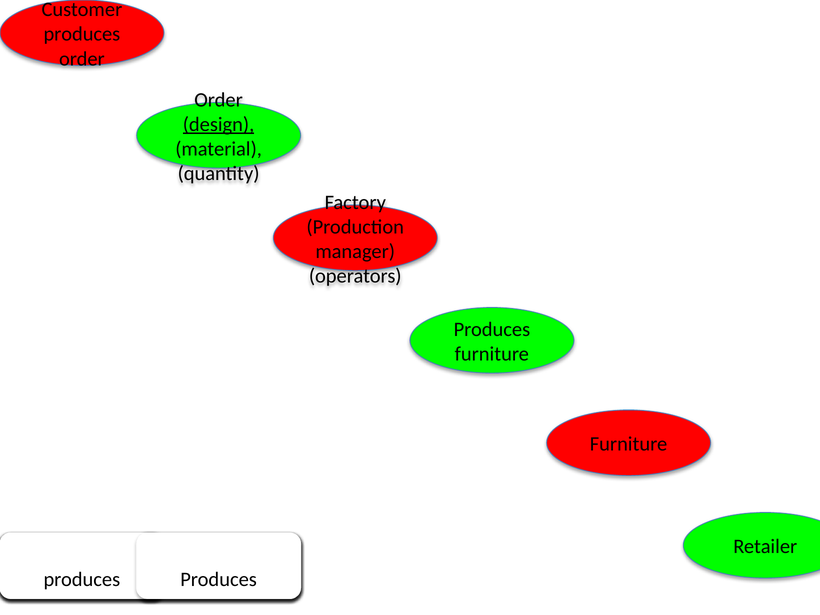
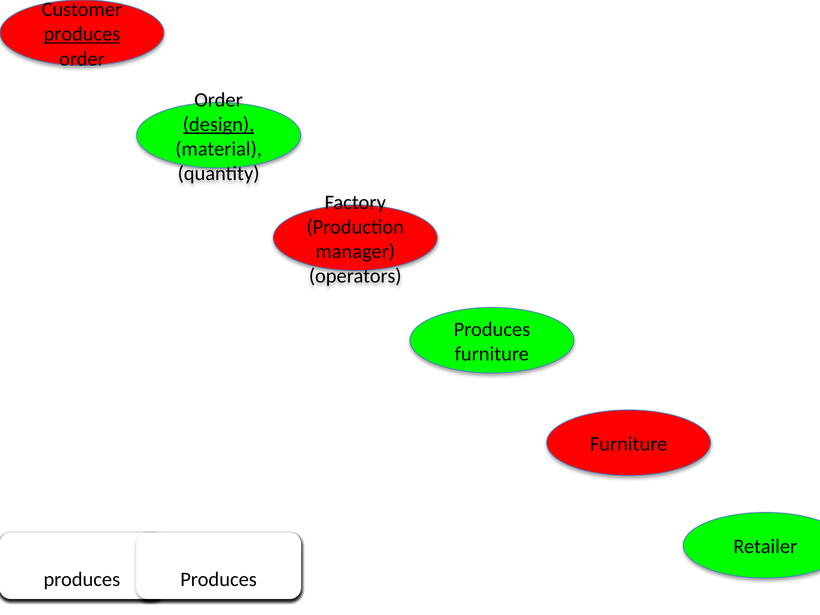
produces underline: none -> present (82, 34)
